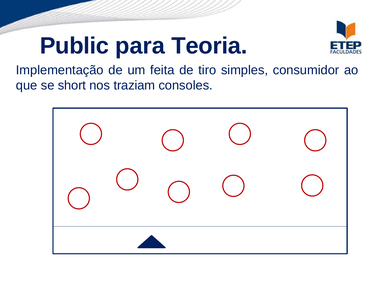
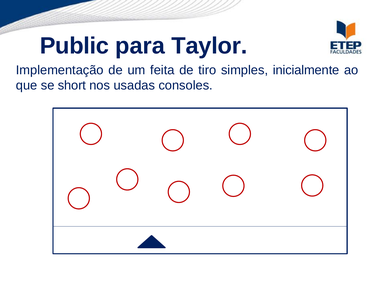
Teoria: Teoria -> Taylor (209, 46)
consumidor: consumidor -> inicialmente (306, 70)
traziam: traziam -> usadas (134, 85)
